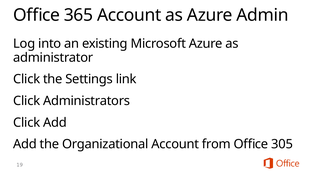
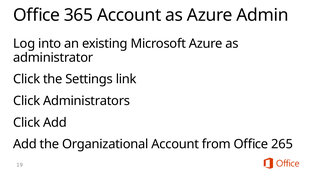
305: 305 -> 265 (282, 145)
